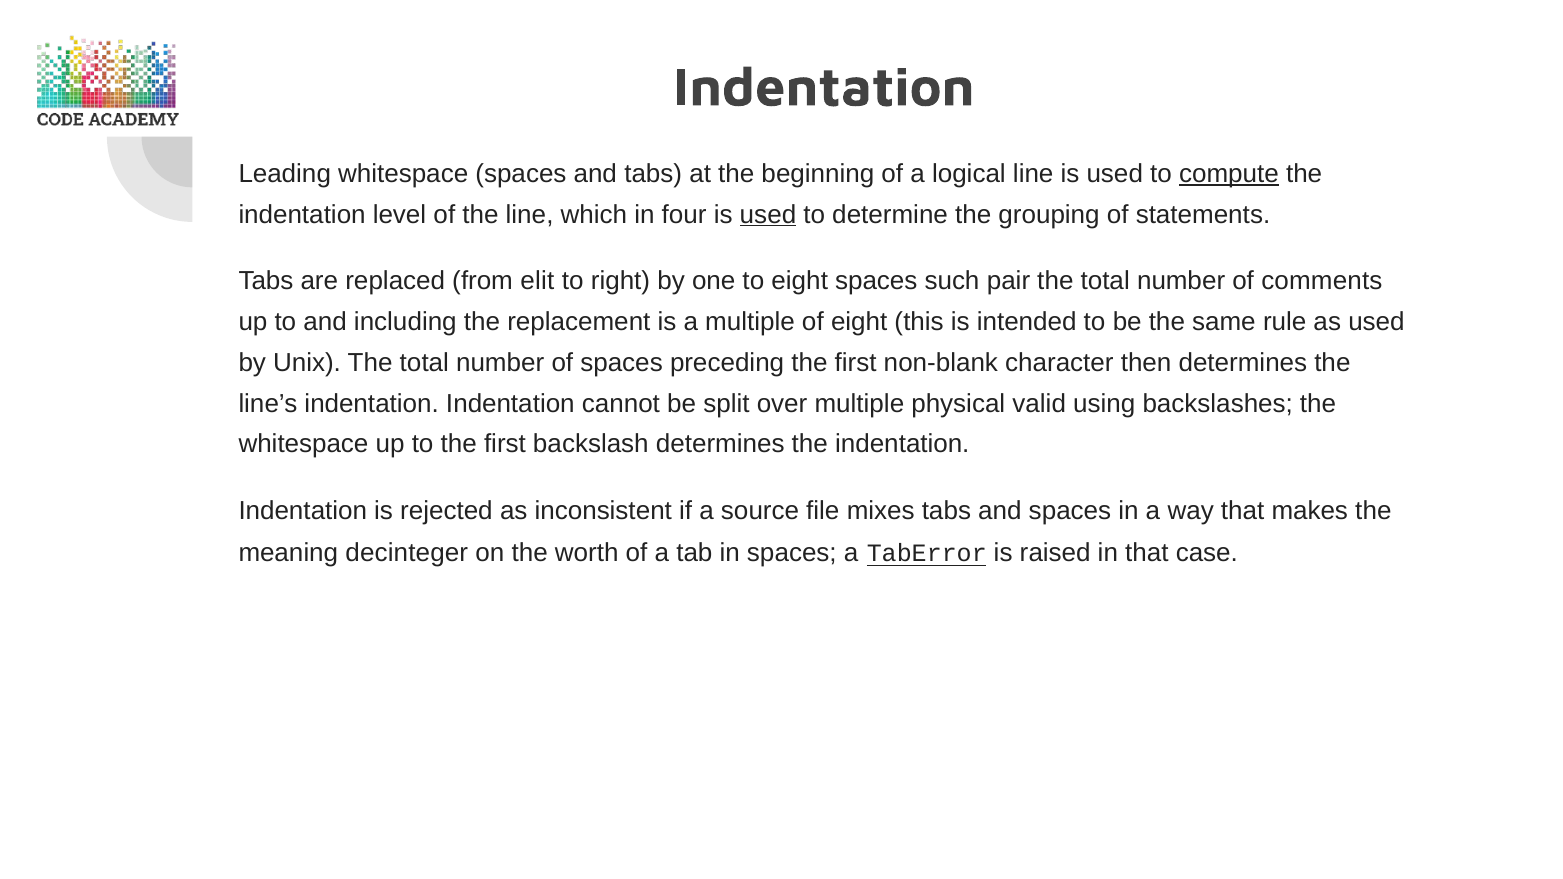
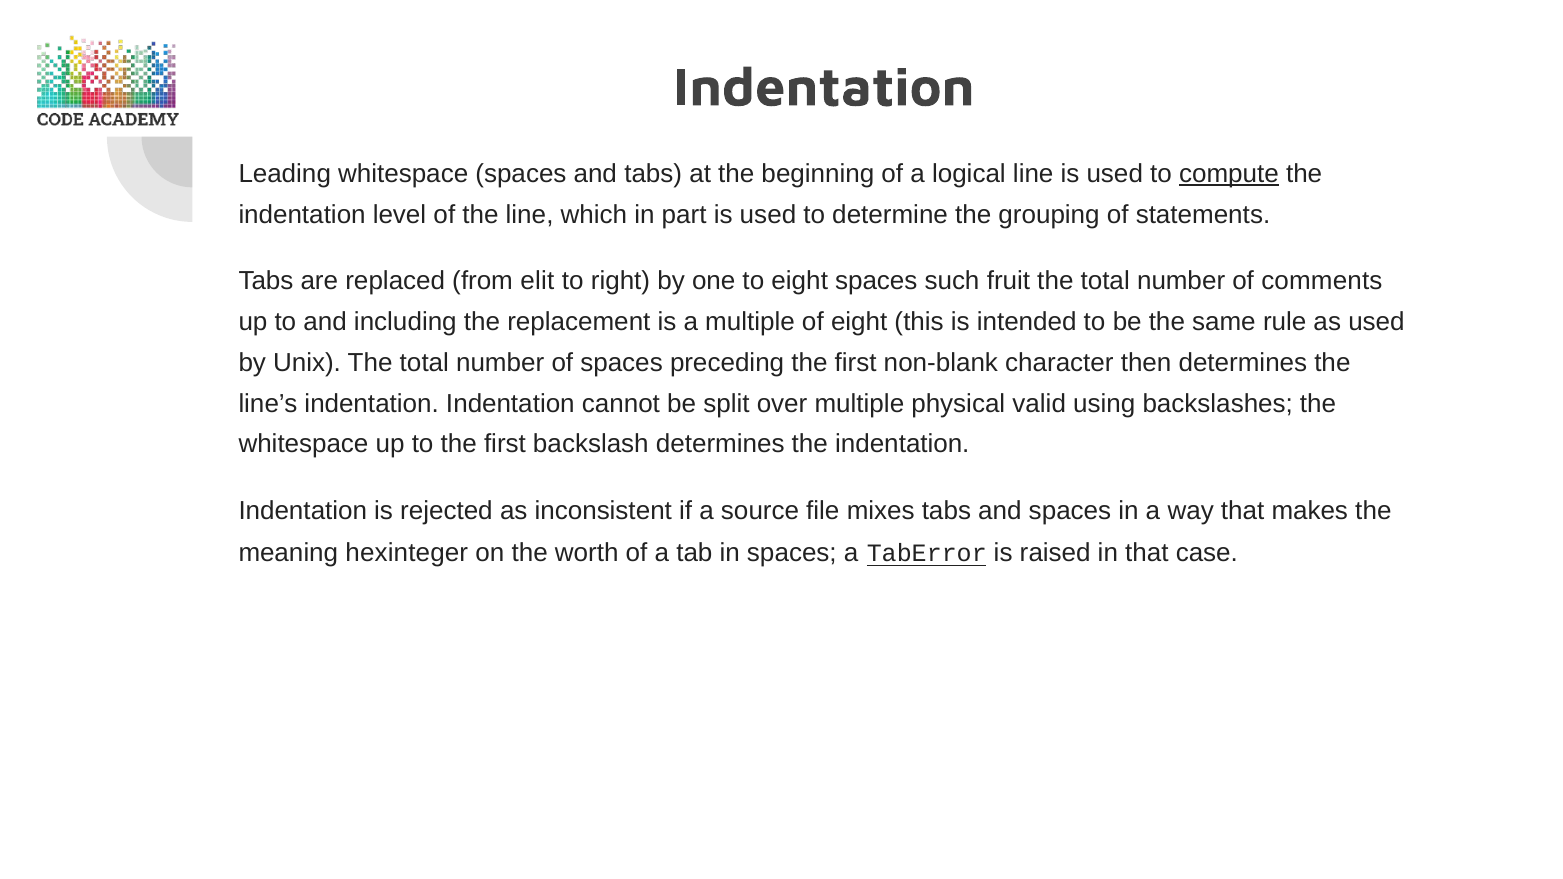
four: four -> part (684, 214)
used underline: present -> none (768, 214)
pair: pair -> fruit (1008, 281)
decinteger: decinteger -> hexinteger (407, 553)
